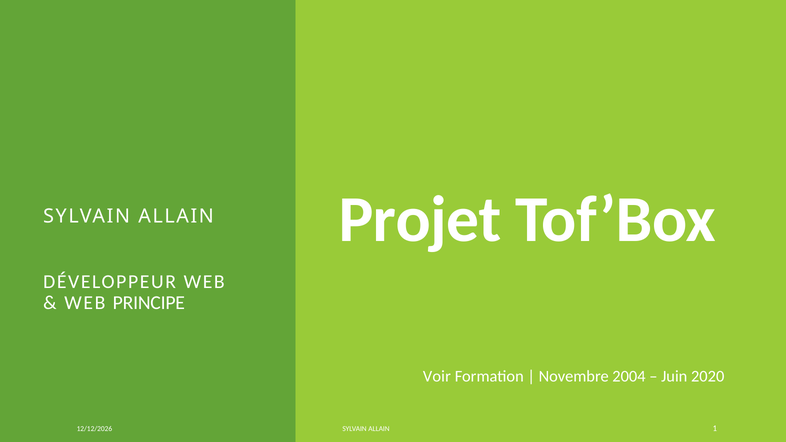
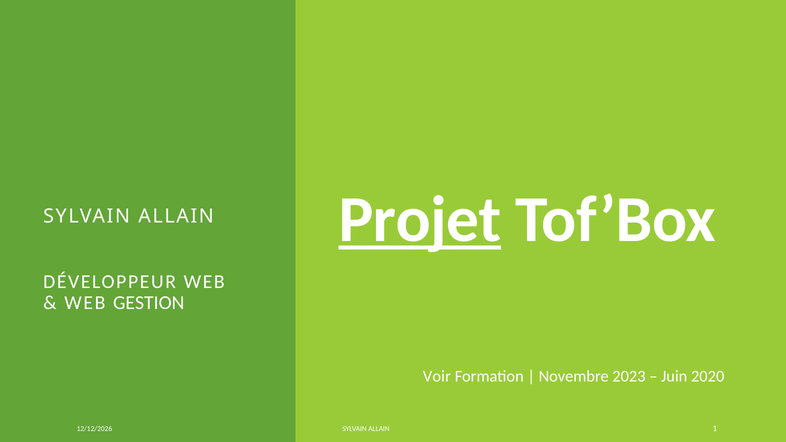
Projet underline: none -> present (420, 219)
PRINCIPE: PRINCIPE -> GESTION (149, 303)
2004: 2004 -> 2023 (629, 376)
